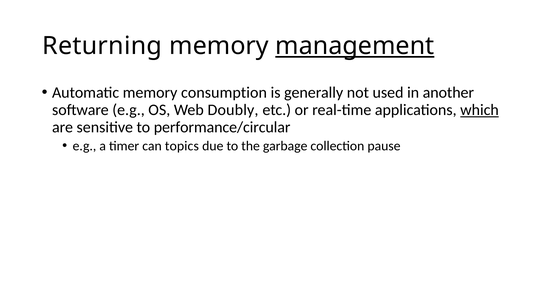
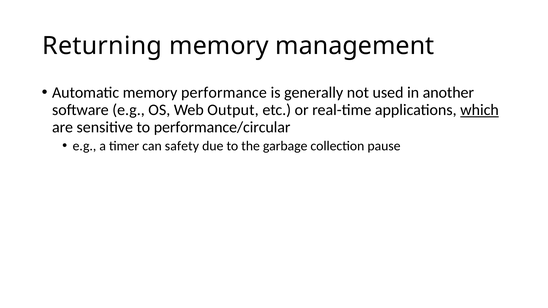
management underline: present -> none (355, 46)
consumption: consumption -> performance (224, 93)
Doubly: Doubly -> Output (233, 110)
topics: topics -> safety (182, 146)
